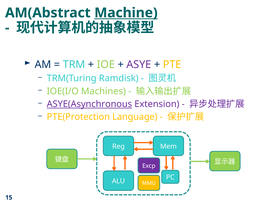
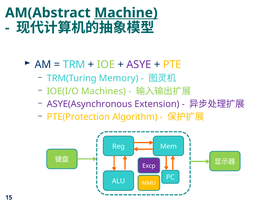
Ramdisk: Ramdisk -> Memory (119, 78)
ASYE(Asynchronous underline: present -> none (89, 104)
Language: Language -> Algorithm (135, 117)
